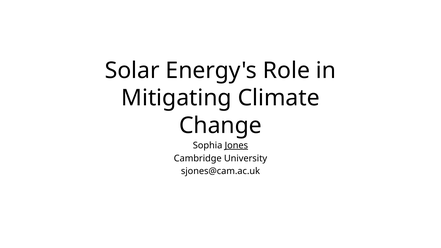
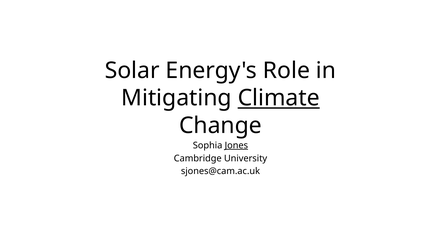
Climate underline: none -> present (279, 98)
